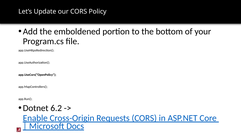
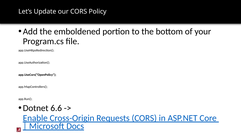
6.2: 6.2 -> 6.6 (56, 108)
